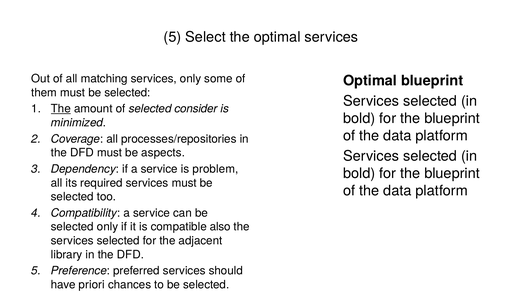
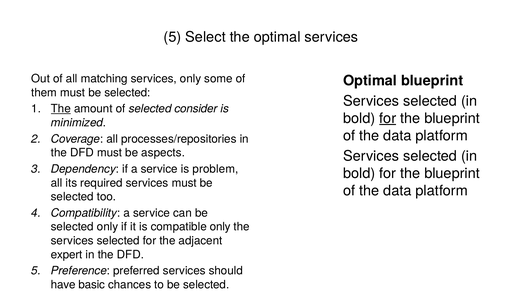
for underline: none -> present (388, 119)
compatible also: also -> only (220, 227)
library: library -> expert (67, 255)
priori: priori -> basic (92, 285)
